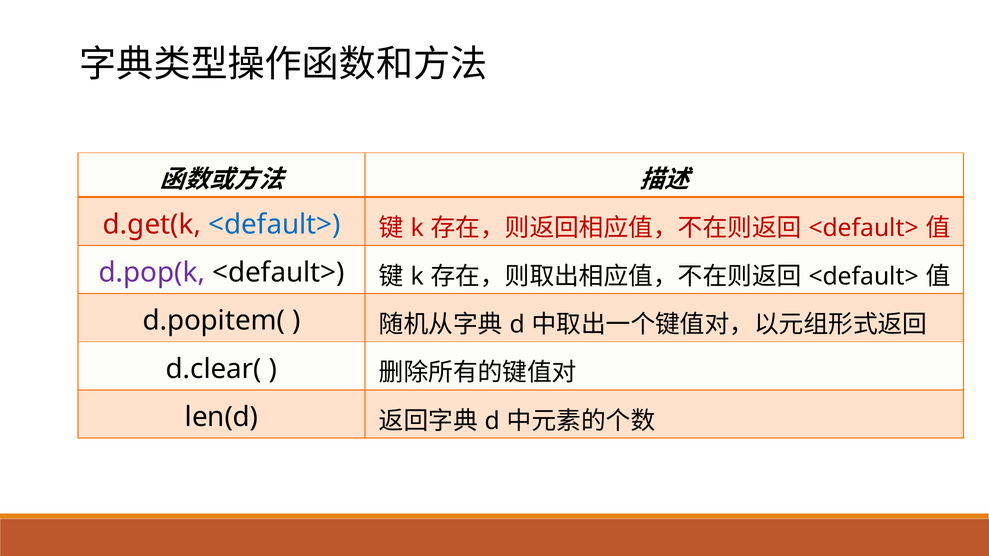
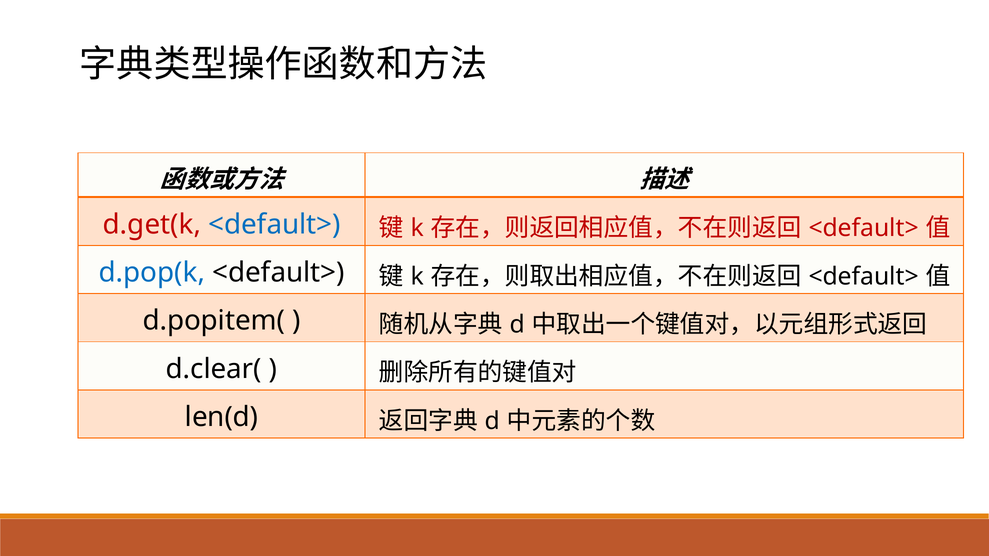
d.pop(k colour: purple -> blue (152, 273)
